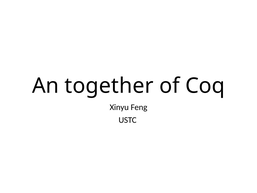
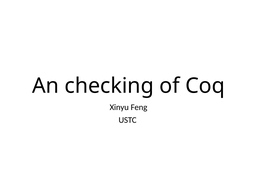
together: together -> checking (109, 86)
